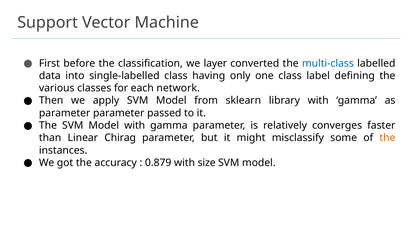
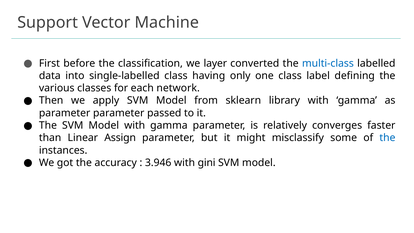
Chirag: Chirag -> Assign (120, 138)
the colour: orange -> blue (387, 138)
0.879: 0.879 -> 3.946 (158, 163)
size: size -> gini (207, 163)
